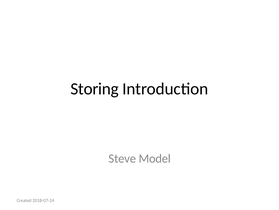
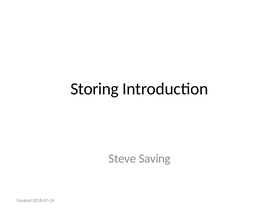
Model: Model -> Saving (155, 158)
